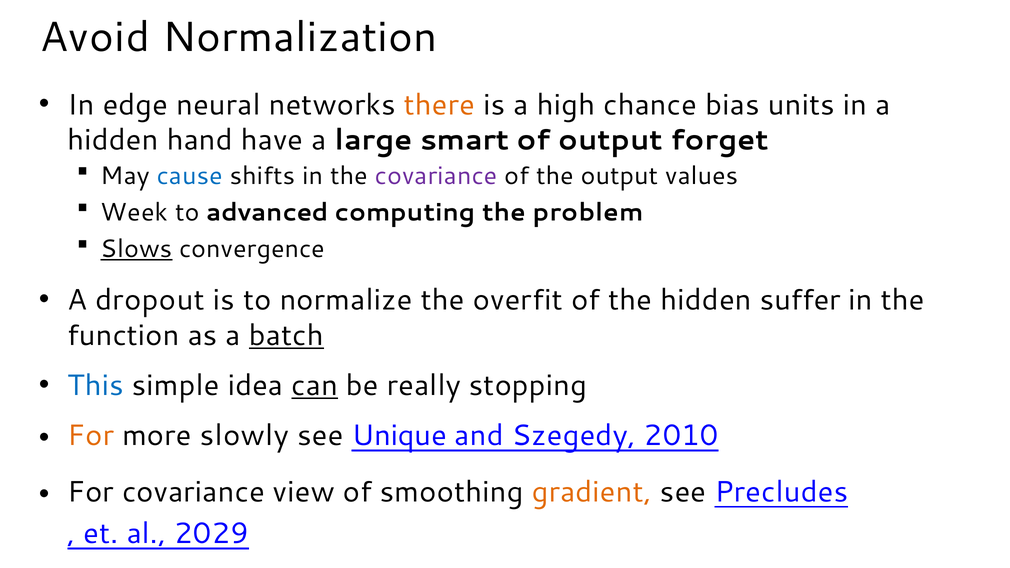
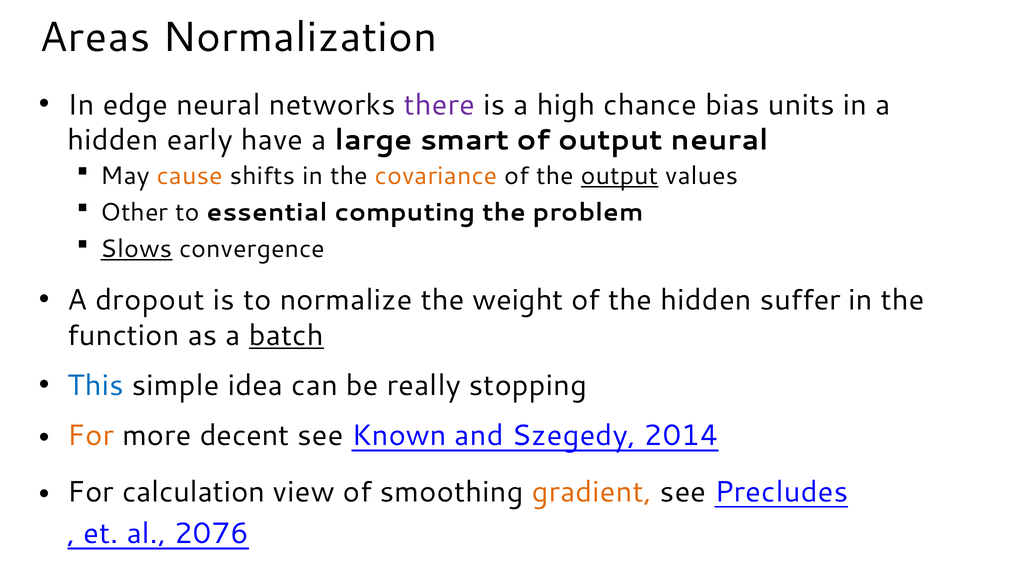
Avoid: Avoid -> Areas (95, 37)
there colour: orange -> purple (439, 105)
hand: hand -> early (200, 140)
output forget: forget -> neural (720, 140)
cause colour: blue -> orange (190, 176)
covariance colour: purple -> orange (436, 176)
output underline: none -> present (620, 176)
Week: Week -> Other (134, 213)
advanced: advanced -> essential (267, 213)
overfit: overfit -> weight (518, 300)
can underline: present -> none (315, 386)
slowly: slowly -> decent (245, 436)
Unique: Unique -> Known (399, 436)
2010: 2010 -> 2014 (681, 436)
For covariance: covariance -> calculation (194, 492)
2029: 2029 -> 2076 (212, 534)
